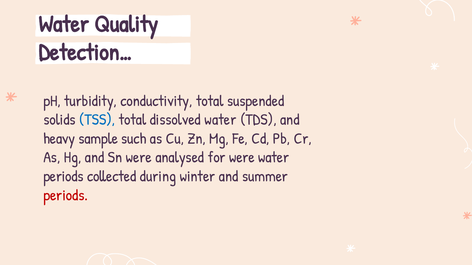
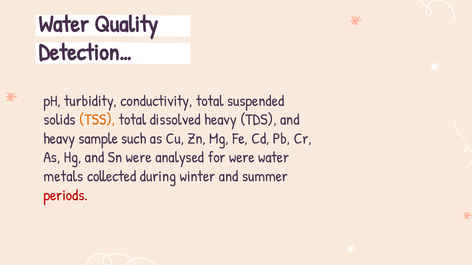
TSS colour: blue -> orange (97, 120)
dissolved water: water -> heavy (221, 120)
periods: periods -> metals (63, 177)
